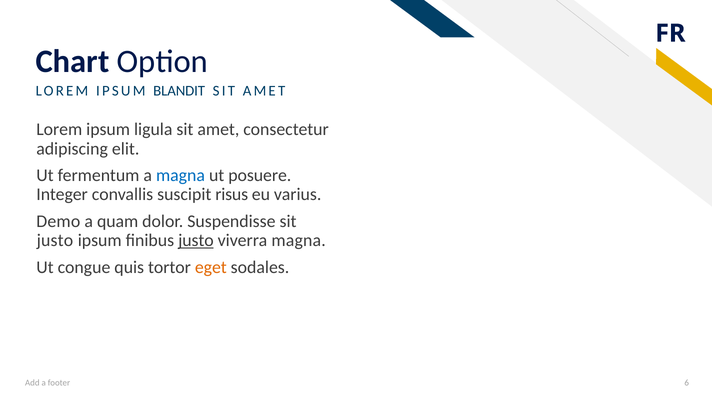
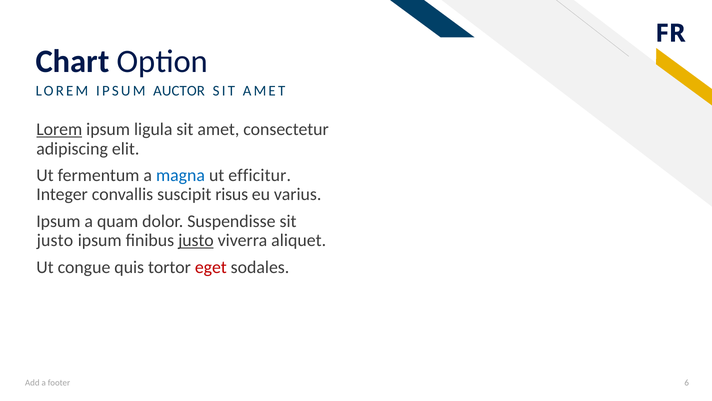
BLANDIT: BLANDIT -> AUCTOR (179, 91)
Lorem underline: none -> present (59, 129)
posuere: posuere -> efficitur (260, 175)
Demo: Demo -> Ipsum (58, 221)
viverra magna: magna -> aliquet (299, 240)
eget colour: orange -> red (211, 267)
